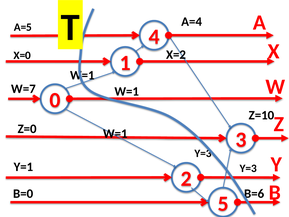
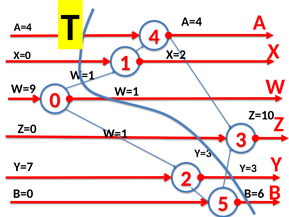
A=5: A=5 -> A=4 (23, 27)
W=7: W=7 -> W=9 (23, 89)
Y=1: Y=1 -> Y=7 (23, 167)
